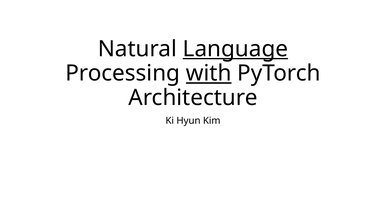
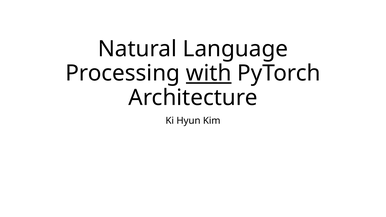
Language underline: present -> none (235, 49)
